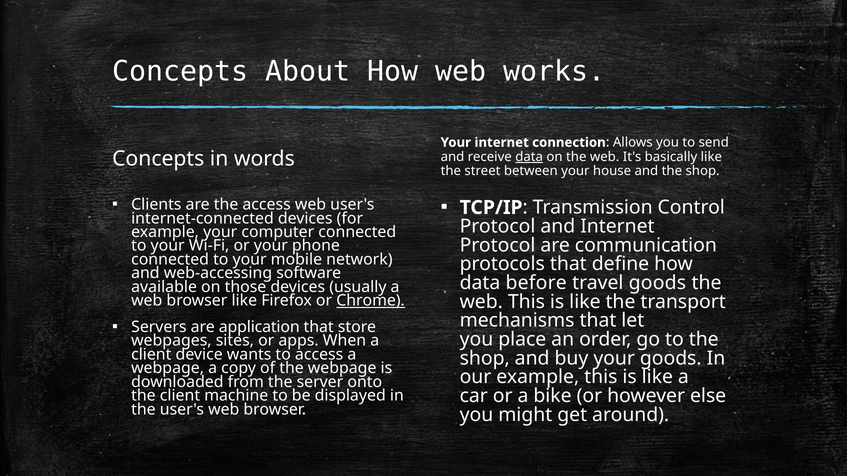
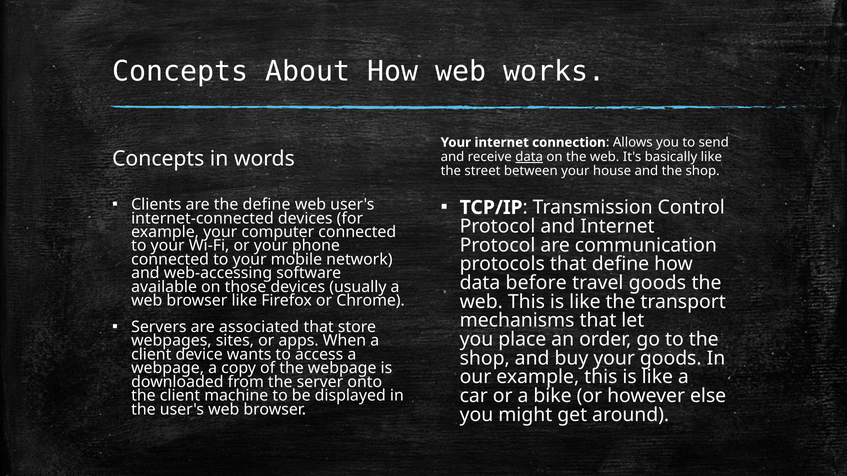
the access: access -> define (267, 205)
Chrome underline: present -> none (371, 301)
application: application -> associated (259, 327)
